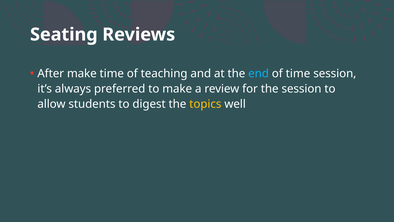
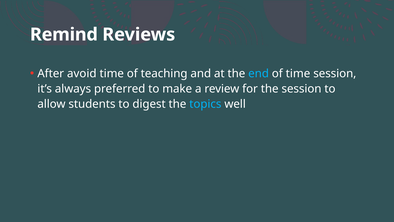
Seating: Seating -> Remind (64, 34)
After make: make -> avoid (82, 74)
topics colour: yellow -> light blue (205, 104)
